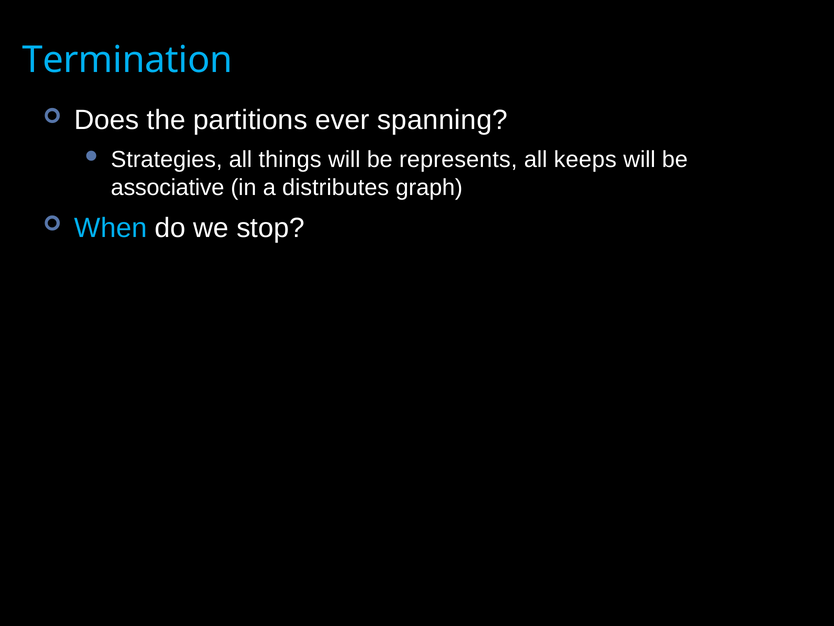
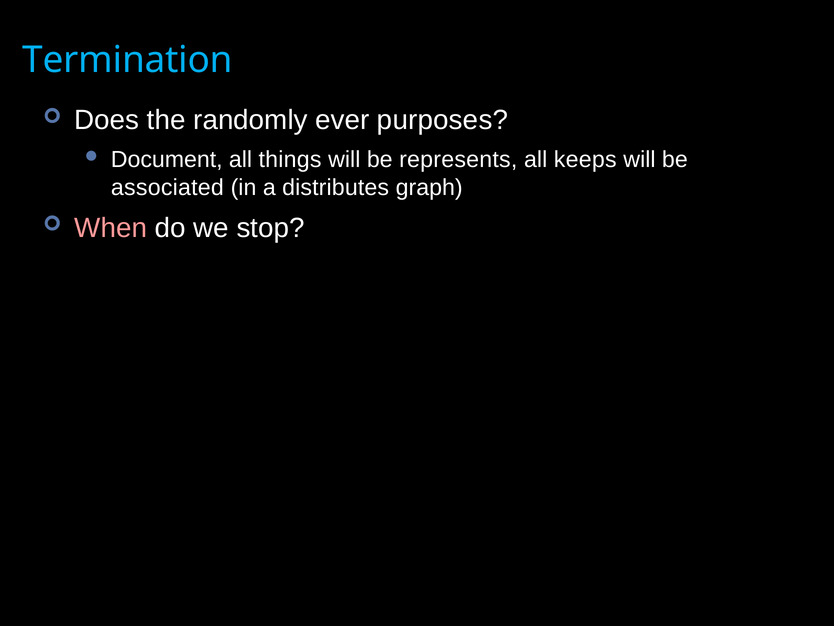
partitions: partitions -> randomly (250, 120)
spanning: spanning -> purposes (443, 120)
Strategies: Strategies -> Document (167, 160)
associative: associative -> associated (167, 187)
When colour: light blue -> pink (111, 228)
